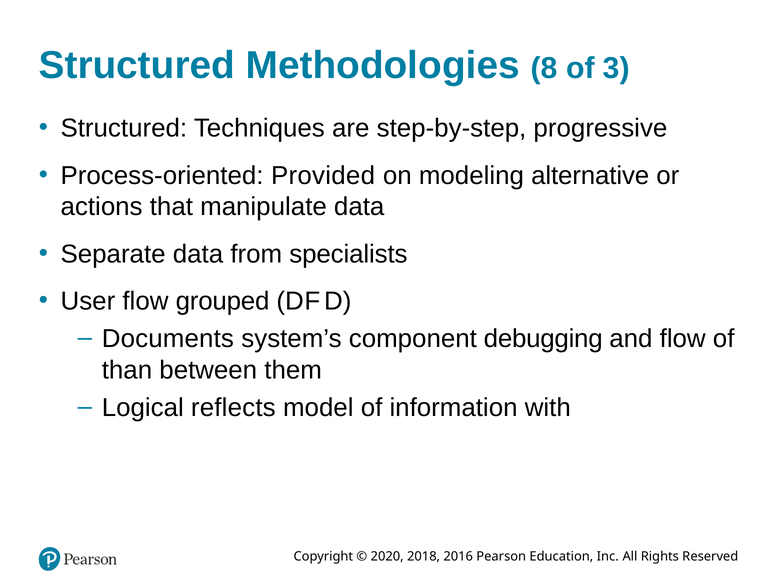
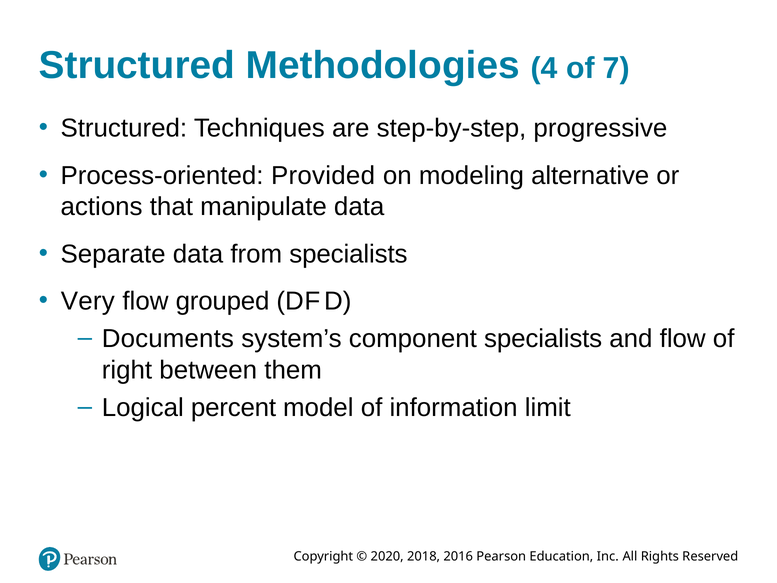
8: 8 -> 4 (544, 68)
3: 3 -> 7 (616, 68)
User: User -> Very (88, 301)
component debugging: debugging -> specialists (543, 339)
than: than -> right (127, 370)
reflects: reflects -> percent (234, 407)
with: with -> limit (548, 407)
